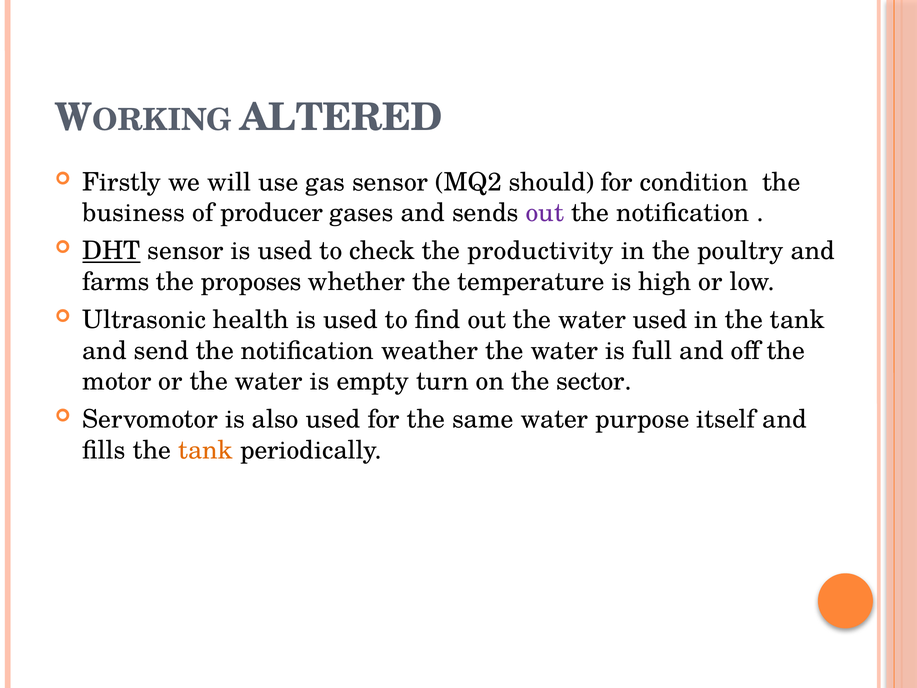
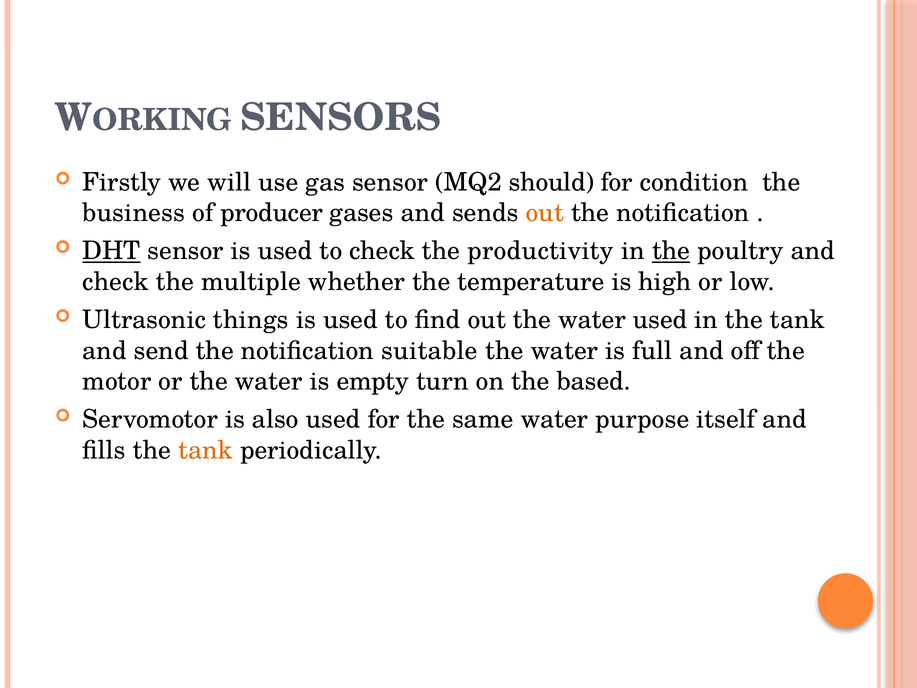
ALTERED: ALTERED -> SENSORS (341, 117)
out colour: purple -> orange (545, 213)
the underline: none -> present (671, 251)
farms: farms -> check (116, 282)
proposes: proposes -> multiple (251, 282)
health: health -> things (251, 320)
weather: weather -> suitable (430, 350)
sector: sector -> based (594, 381)
